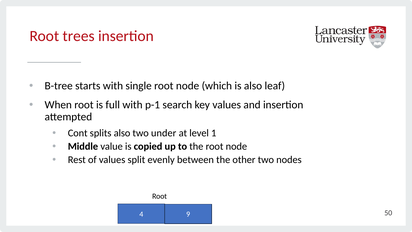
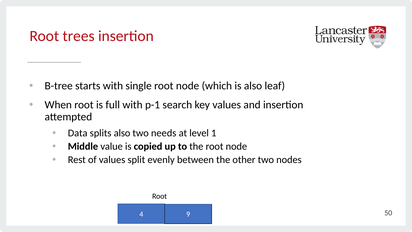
Cont: Cont -> Data (78, 133)
under: under -> needs (164, 133)
